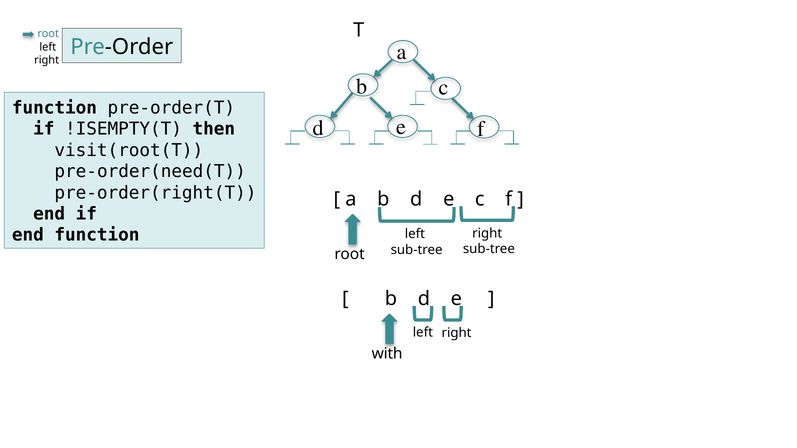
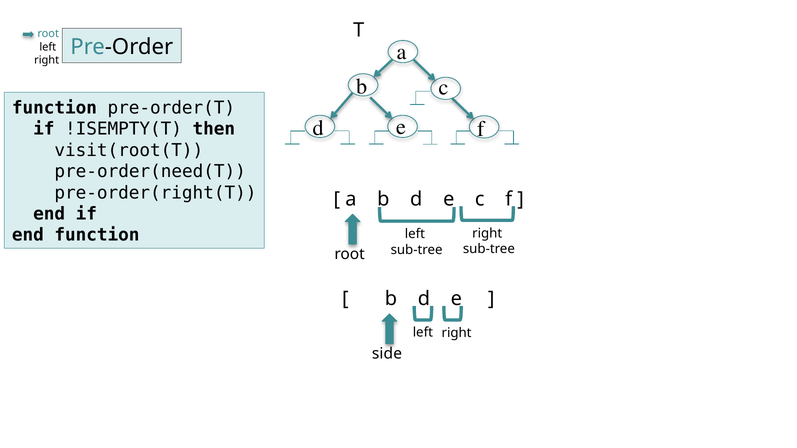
with: with -> side (387, 354)
